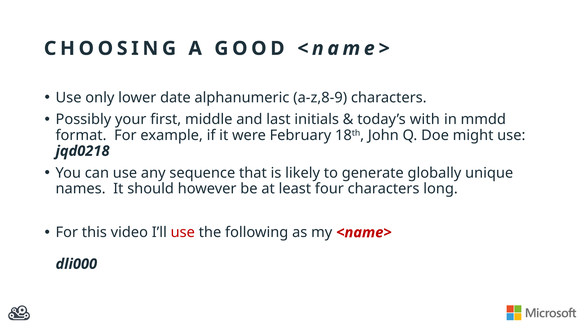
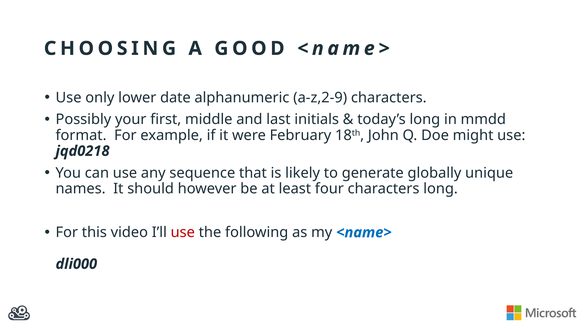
a-z,8-9: a-z,8-9 -> a-z,2-9 (320, 98)
today’s with: with -> long (425, 119)
<name> colour: red -> blue (364, 233)
